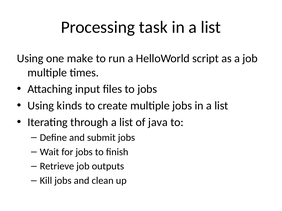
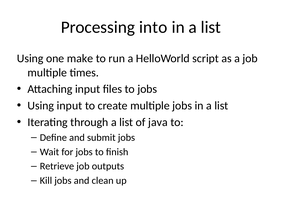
task: task -> into (153, 27)
Using kinds: kinds -> input (69, 106)
